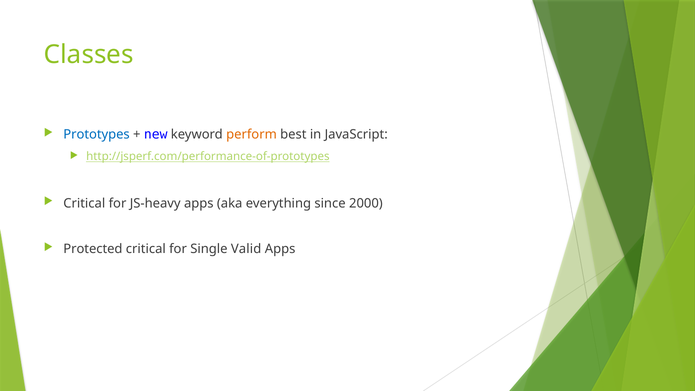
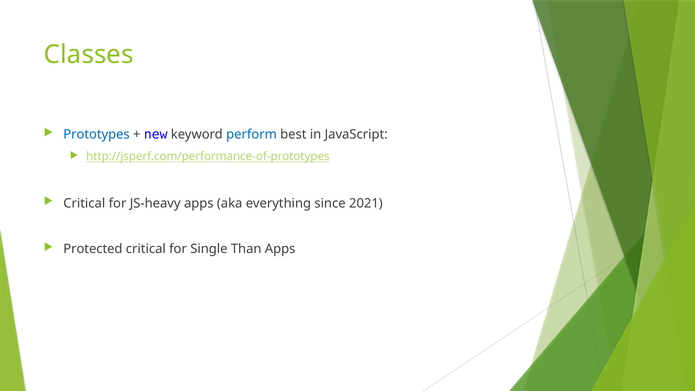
perform colour: orange -> blue (251, 135)
2000: 2000 -> 2021 (366, 203)
Valid: Valid -> Than (246, 249)
